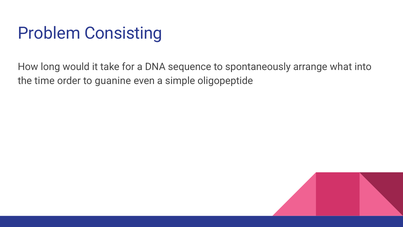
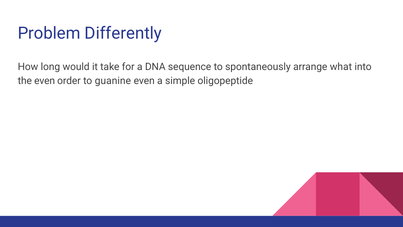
Consisting: Consisting -> Differently (123, 33)
the time: time -> even (45, 81)
